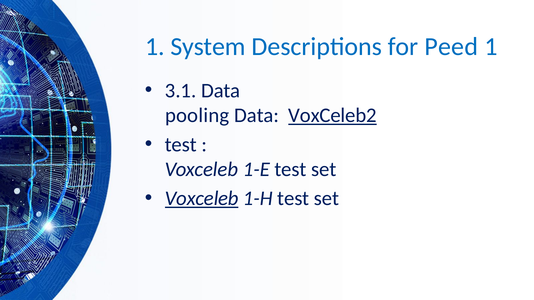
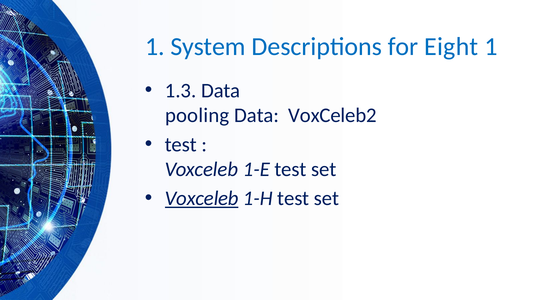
Peed: Peed -> Eight (451, 47)
3.1: 3.1 -> 1.3 (181, 91)
VoxCeleb2 underline: present -> none (332, 116)
